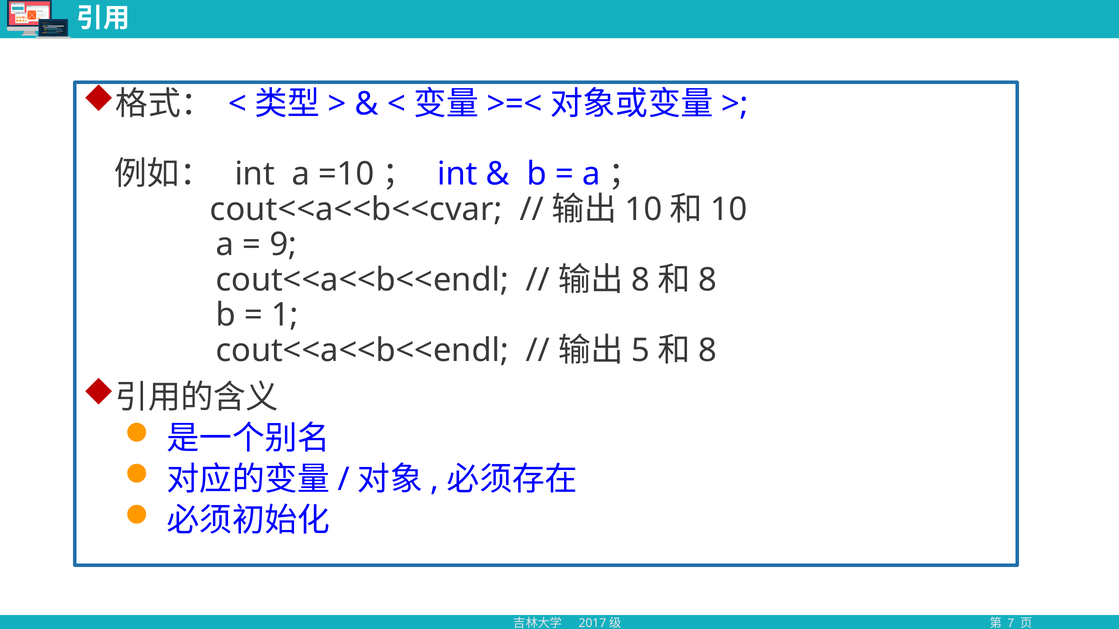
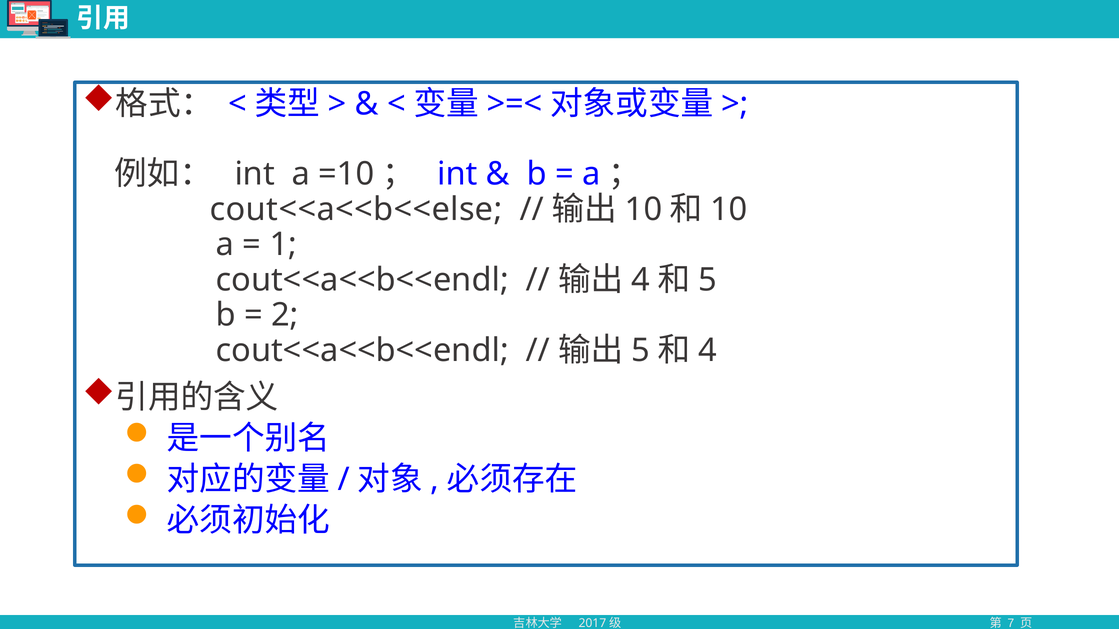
cout<<a<<b<<cvar: cout<<a<<b<<cvar -> cout<<a<<b<<else (356, 210)
9: 9 -> 1 (283, 245)
8: 8 -> 4 (641, 280)
8: 8 -> 5 (707, 280)
1: 1 -> 2 (285, 315)
8: 8 -> 4 (707, 351)
